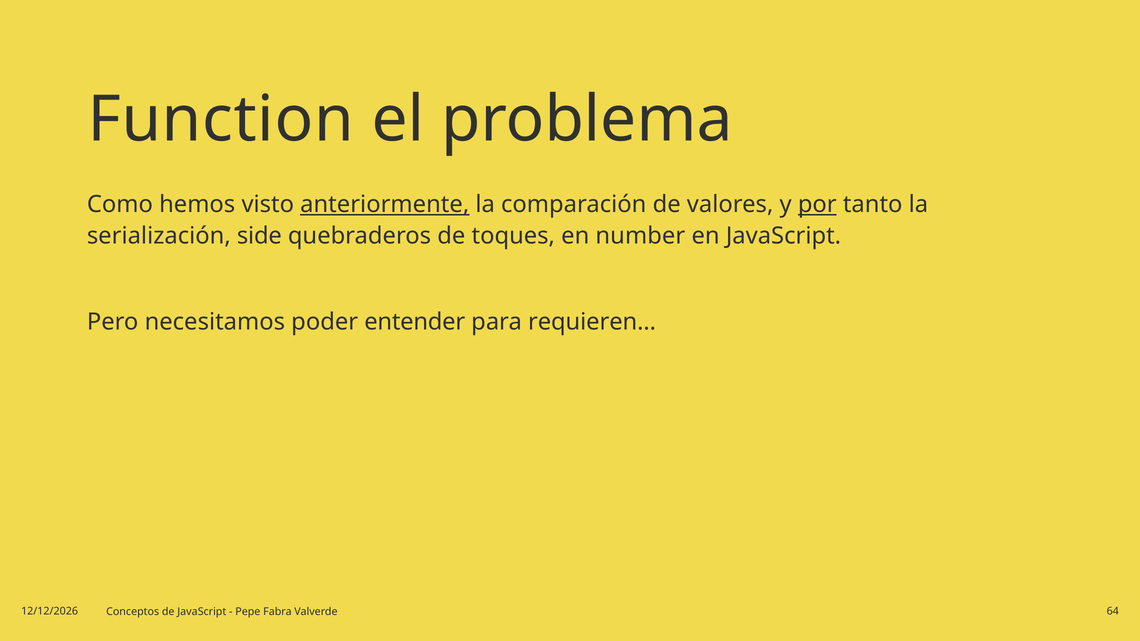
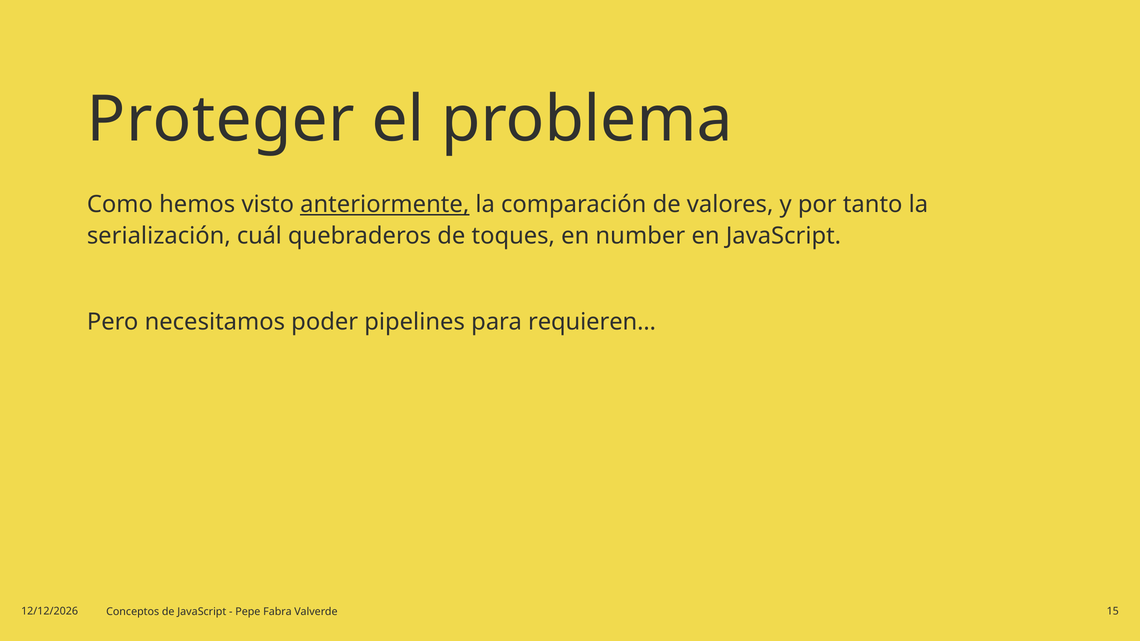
Function: Function -> Proteger (221, 120)
por underline: present -> none (817, 204)
side: side -> cuál (259, 236)
entender: entender -> pipelines (415, 322)
64: 64 -> 15 (1113, 611)
